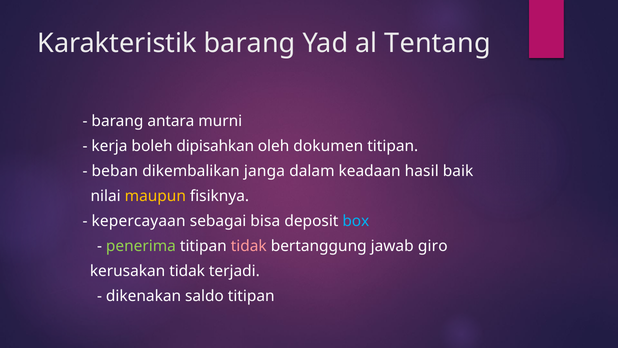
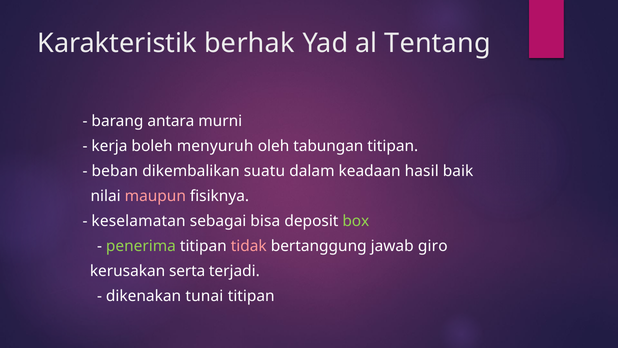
Karakteristik barang: barang -> berhak (249, 43)
dipisahkan: dipisahkan -> menyuruh (215, 146)
dokumen: dokumen -> tabungan (328, 146)
janga: janga -> suatu (264, 171)
maupun colour: yellow -> pink (155, 196)
kepercayaan: kepercayaan -> keselamatan (139, 221)
box colour: light blue -> light green (356, 221)
kerusakan tidak: tidak -> serta (187, 271)
saldo: saldo -> tunai (204, 296)
